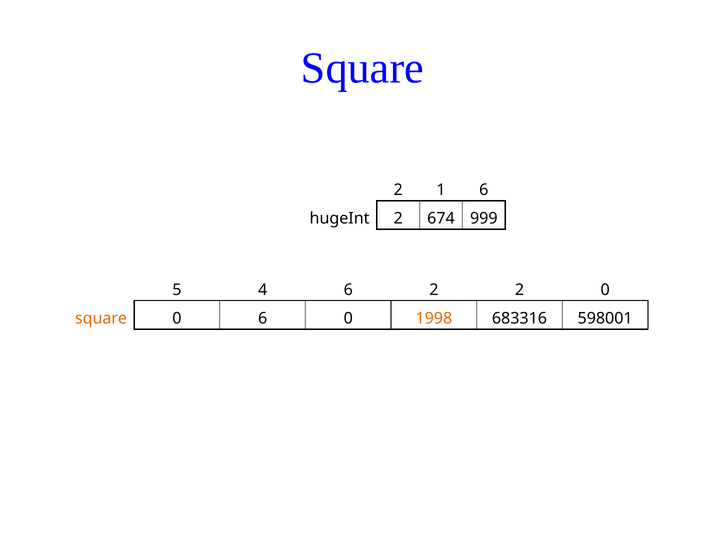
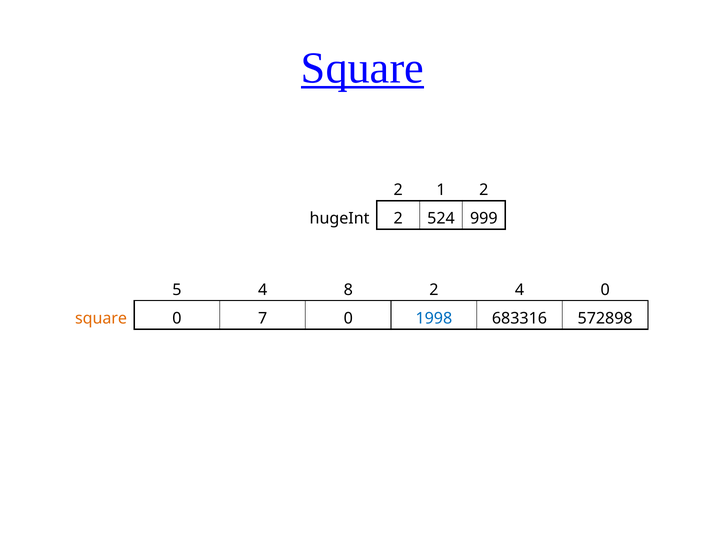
Square underline: none -> present (362, 68)
1 6: 6 -> 2 (484, 190)
674: 674 -> 524 (441, 218)
4 6: 6 -> 8 (348, 290)
2 2: 2 -> 4 (519, 290)
0 6: 6 -> 7 (263, 318)
1998 colour: orange -> blue (434, 318)
598001: 598001 -> 572898 (605, 318)
